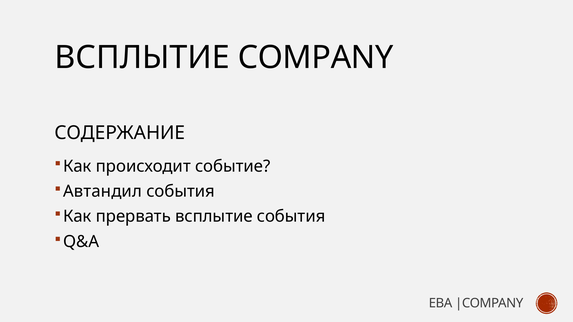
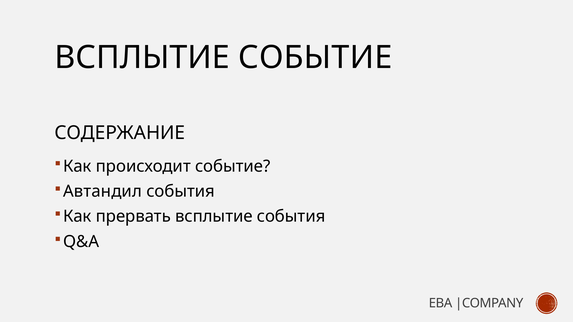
ВСПЛЫТИЕ COMPANY: COMPANY -> СОБЫТИЕ (315, 58)
